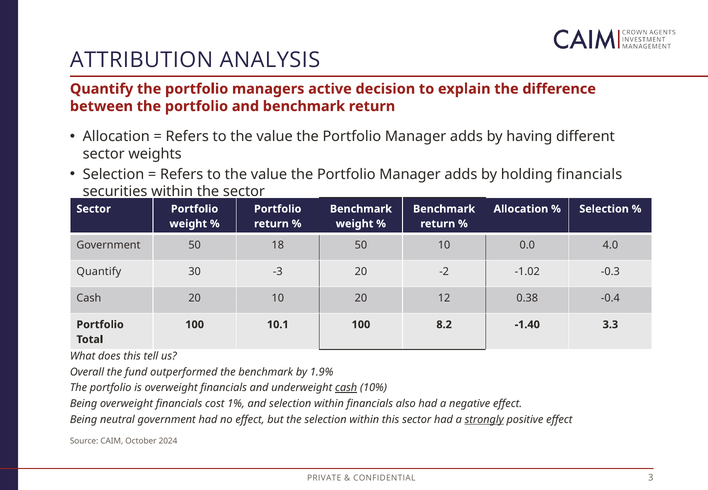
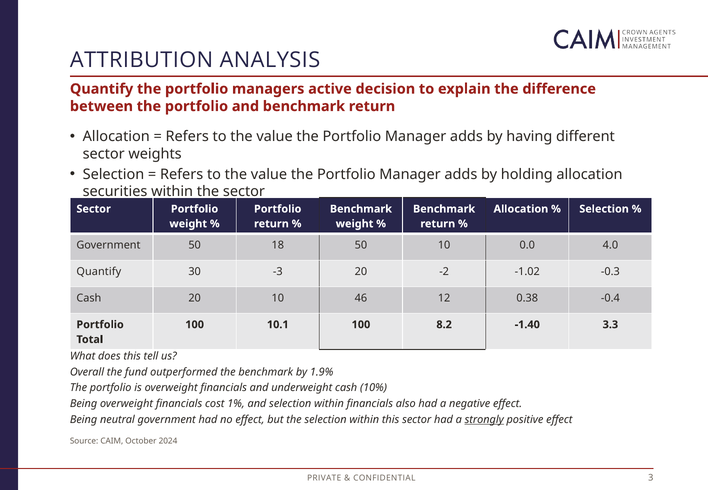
holding financials: financials -> allocation (589, 174)
10 20: 20 -> 46 (361, 298)
cash underline: present -> none (346, 388)
